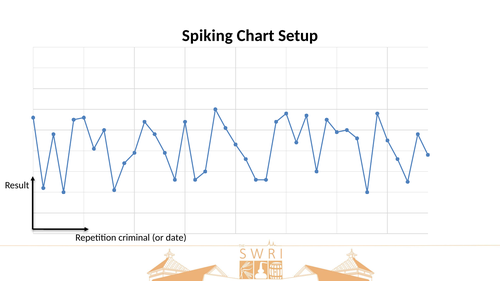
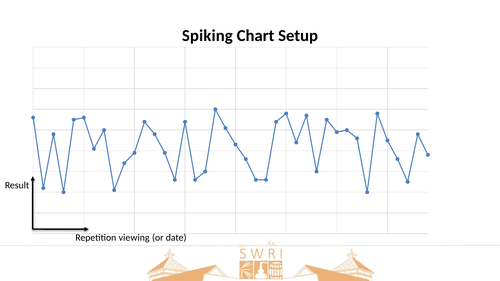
criminal: criminal -> viewing (134, 238)
